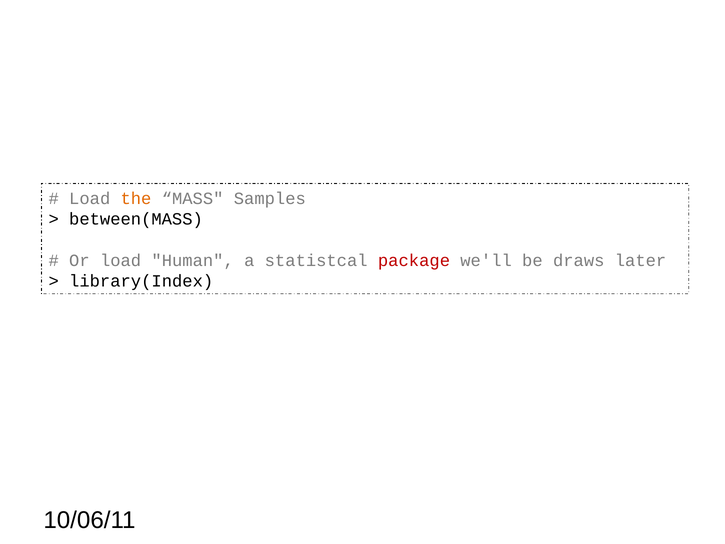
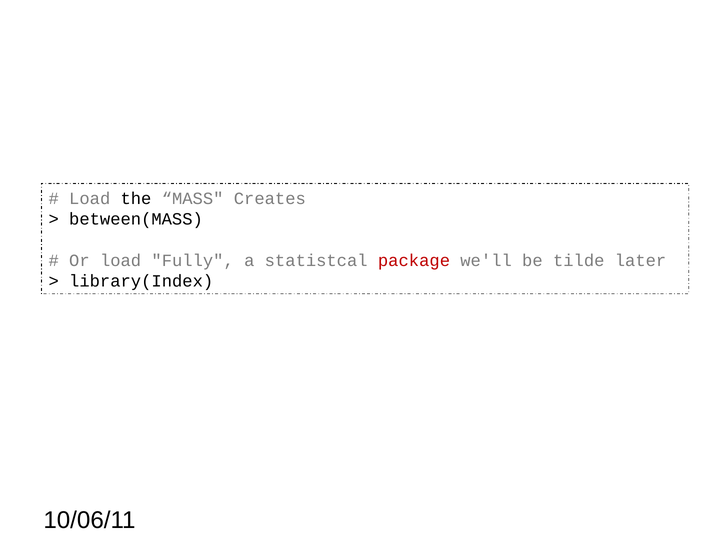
the colour: orange -> black (136, 199)
Samples: Samples -> Creates (270, 199)
Human: Human -> Fully (193, 260)
draws: draws -> tilde (579, 260)
